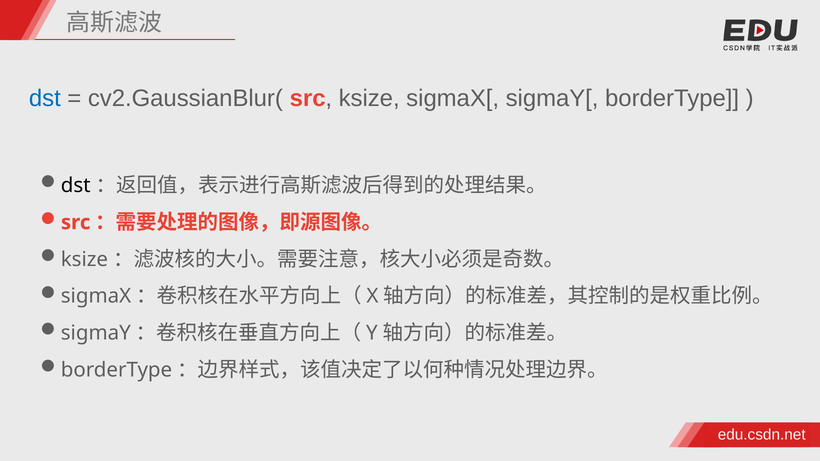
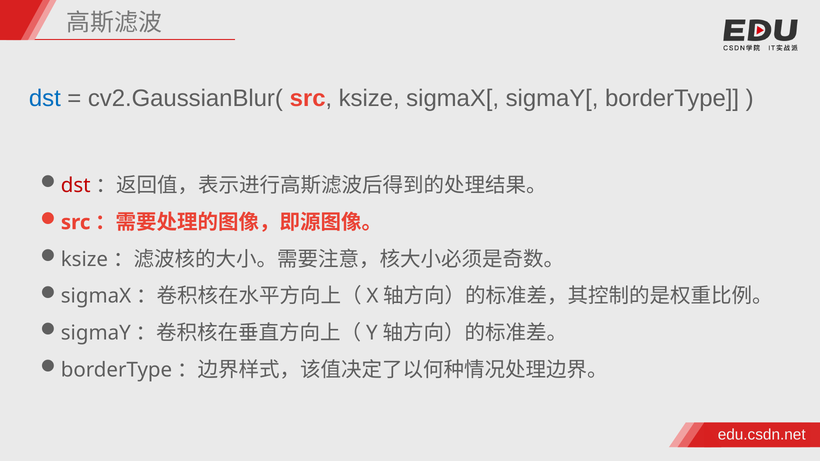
dst colour: black -> red (76, 186)
